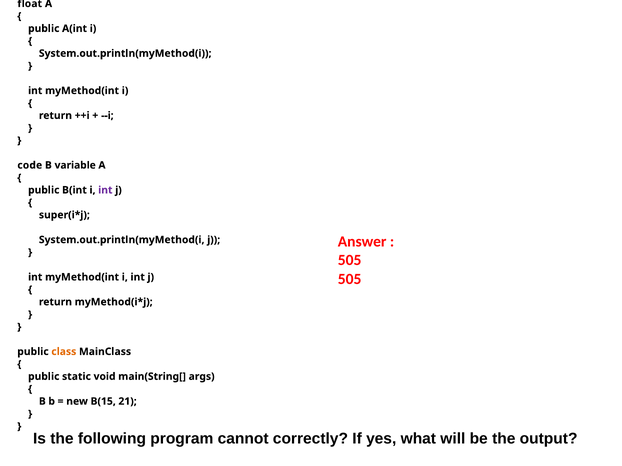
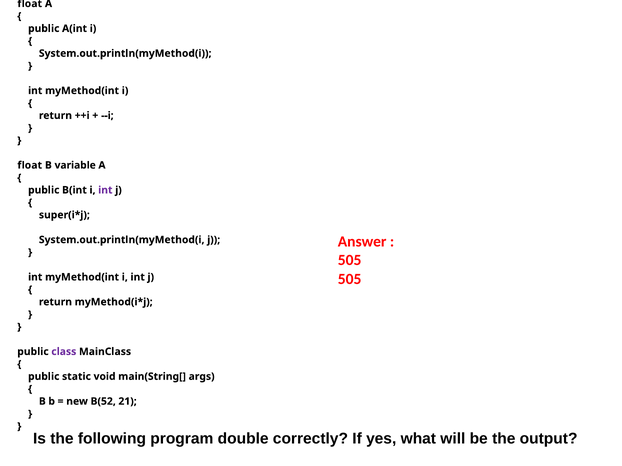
code: code -> float (30, 165)
class colour: orange -> purple (64, 352)
B(15: B(15 -> B(52 (103, 402)
cannot: cannot -> double (243, 439)
